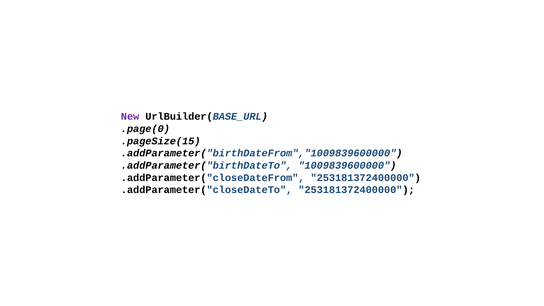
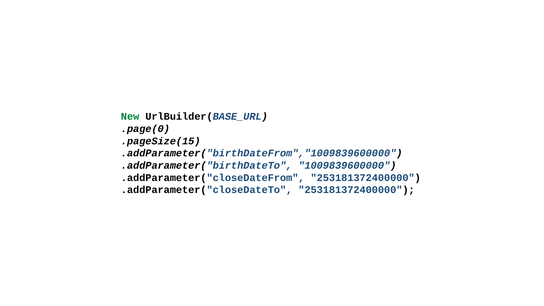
New colour: purple -> green (130, 117)
